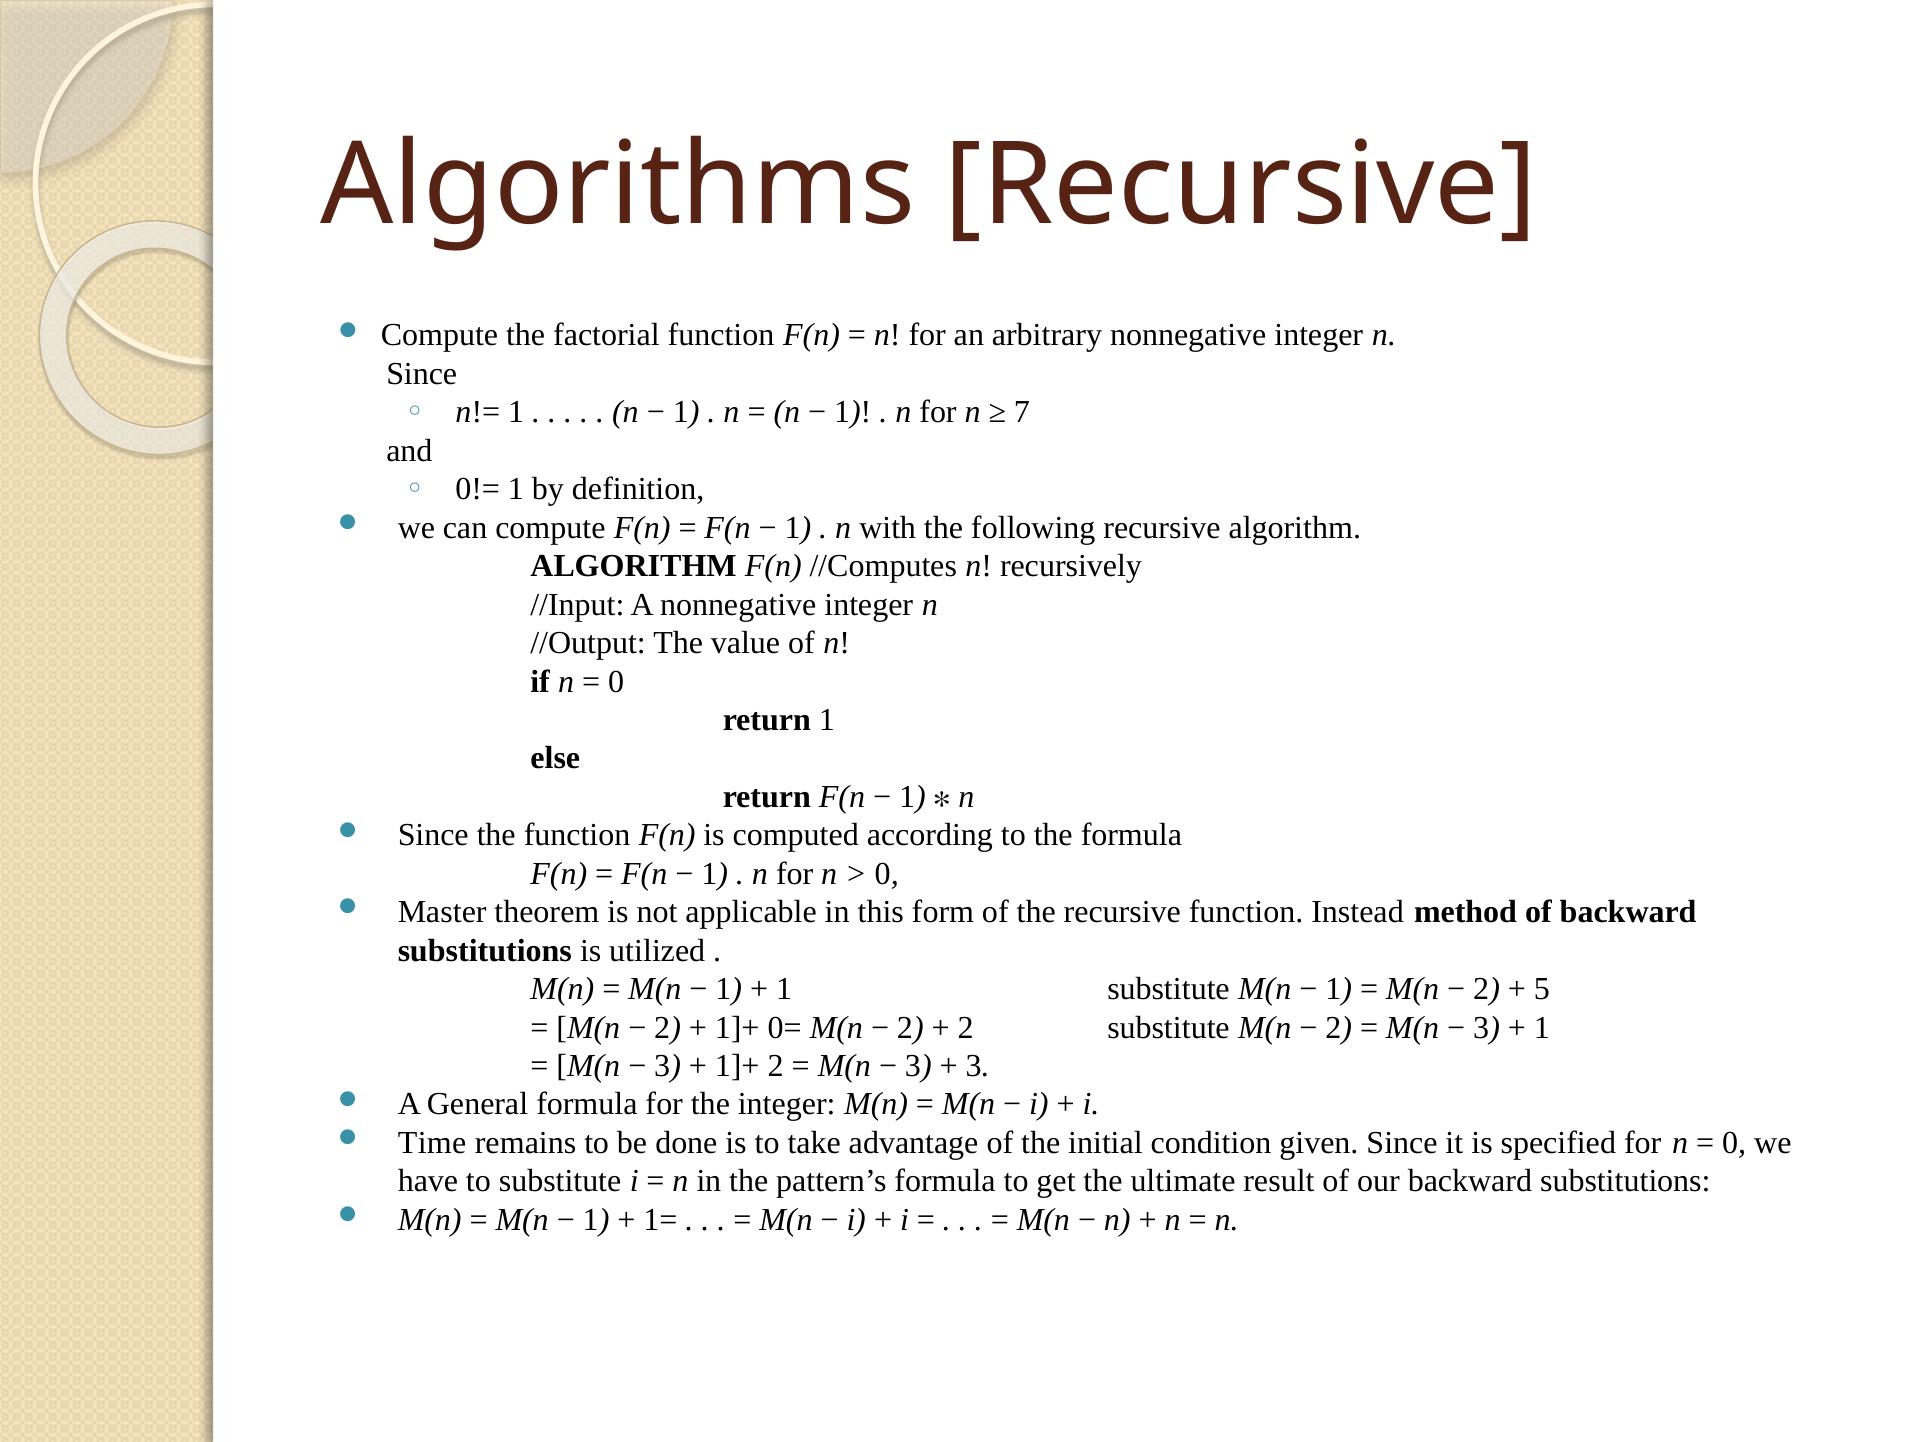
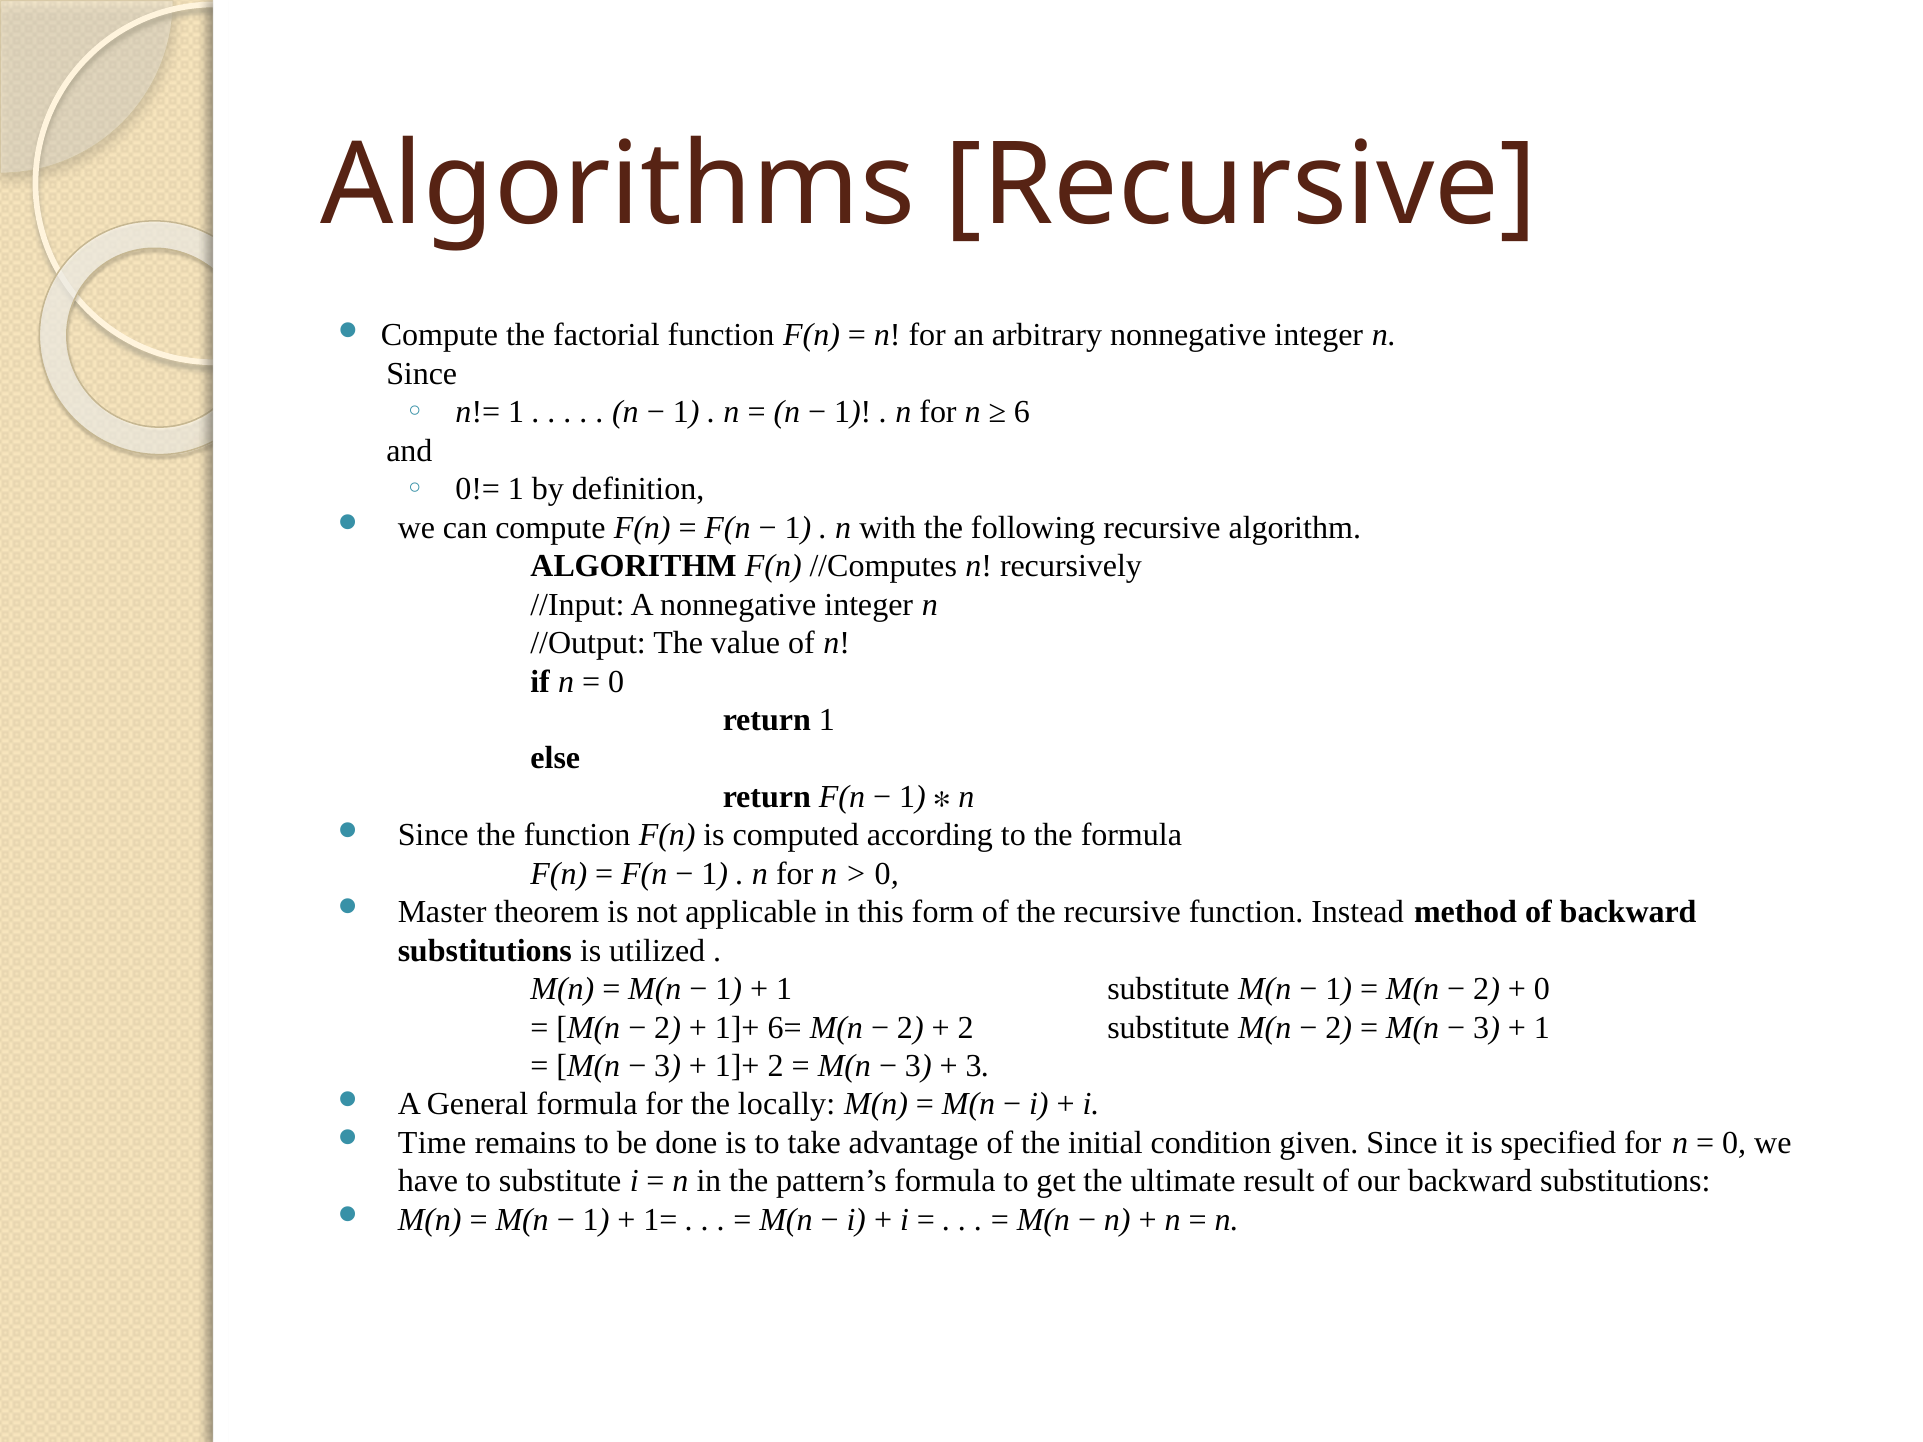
7: 7 -> 6 (1022, 412)
5: 5 -> 0 (1542, 989)
0=: 0= -> 6= (785, 1028)
the integer: integer -> locally (787, 1105)
